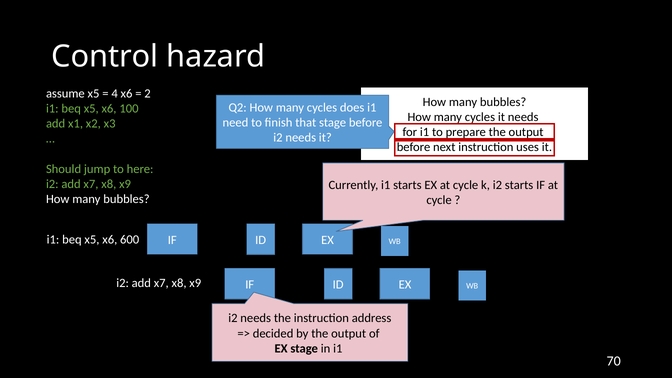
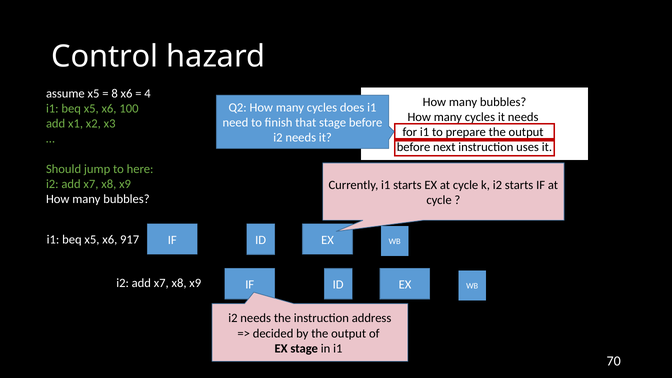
4: 4 -> 8 (115, 93)
2: 2 -> 4 (148, 93)
600: 600 -> 917 (130, 240)
